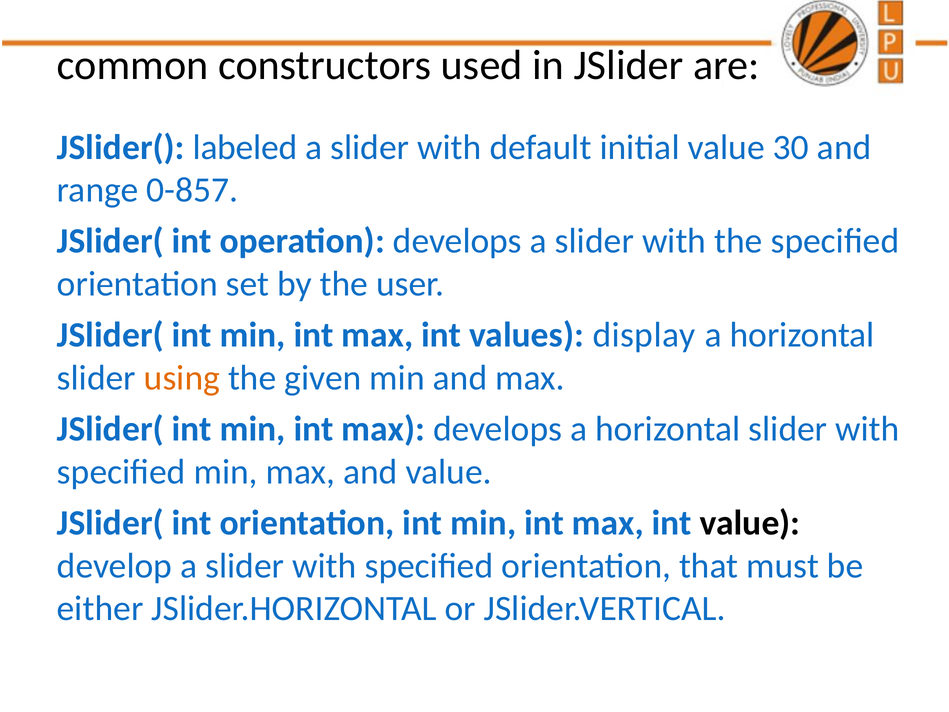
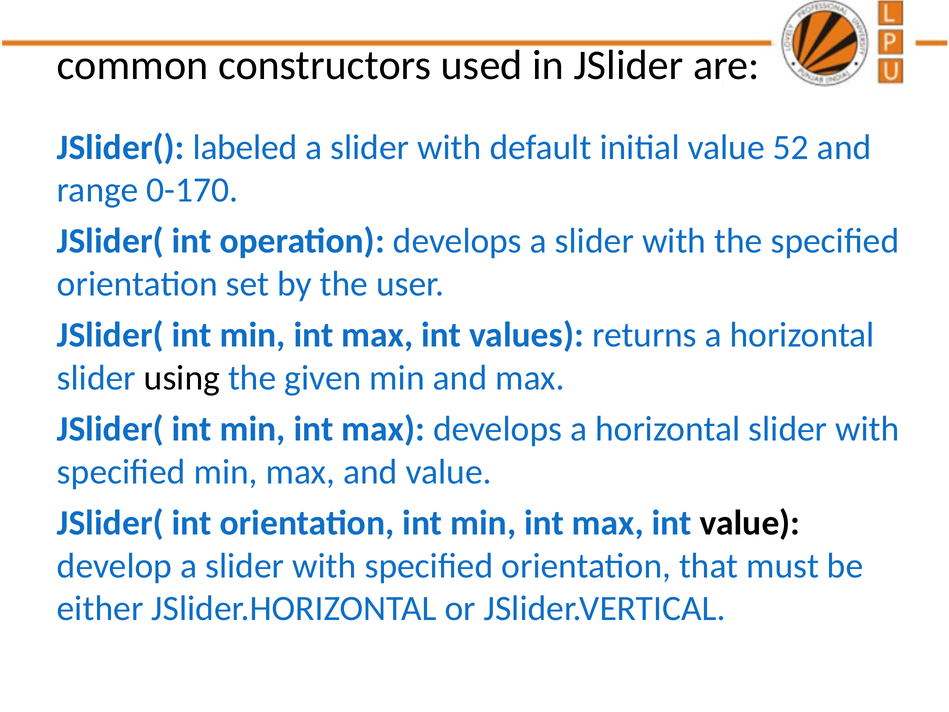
30: 30 -> 52 (791, 147)
0-857: 0-857 -> 0-170 (192, 190)
display: display -> returns (644, 335)
using colour: orange -> black (182, 378)
